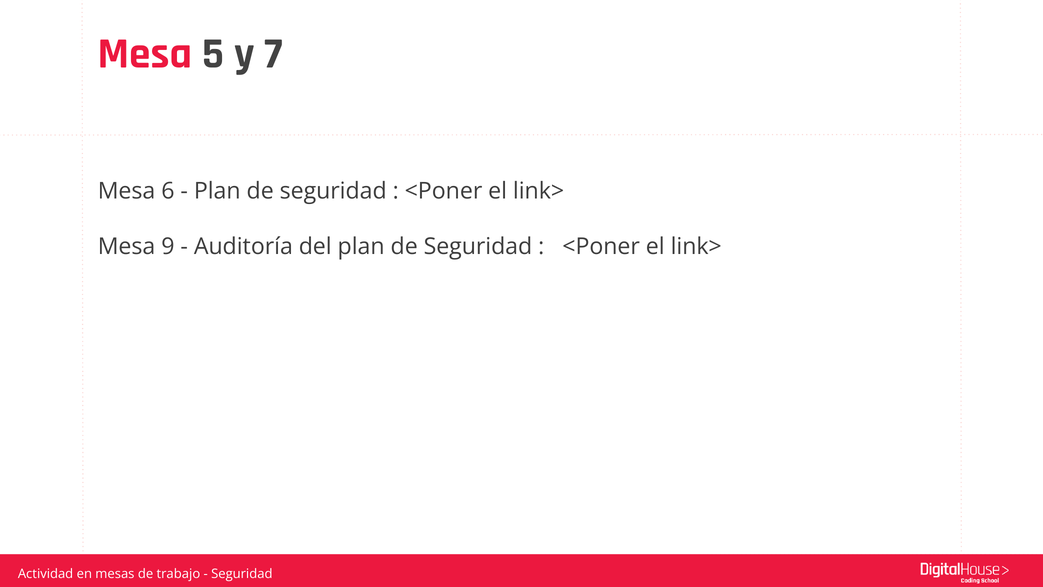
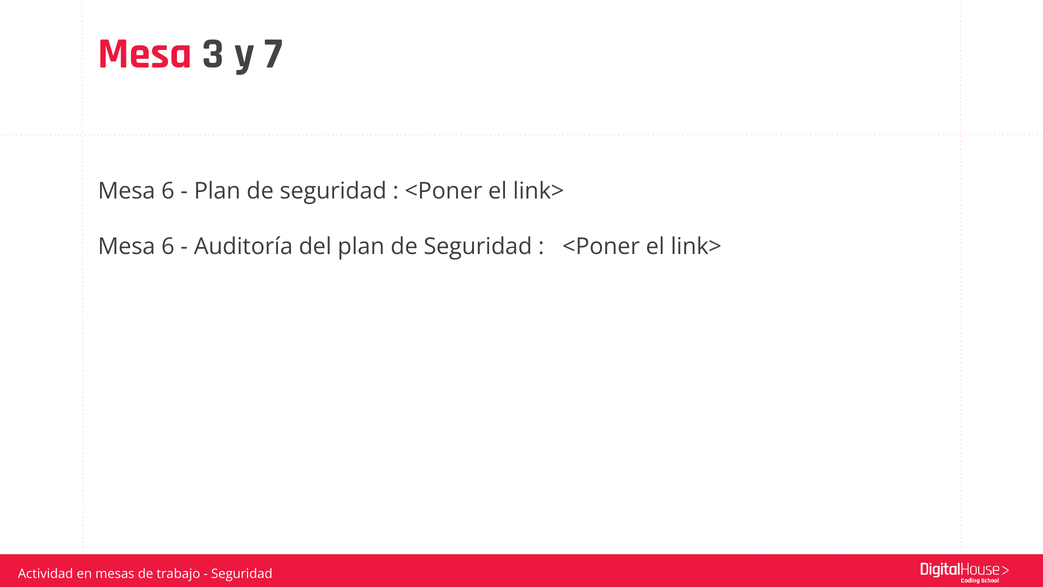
5: 5 -> 3 (213, 54)
9: 9 -> 6 (168, 247)
